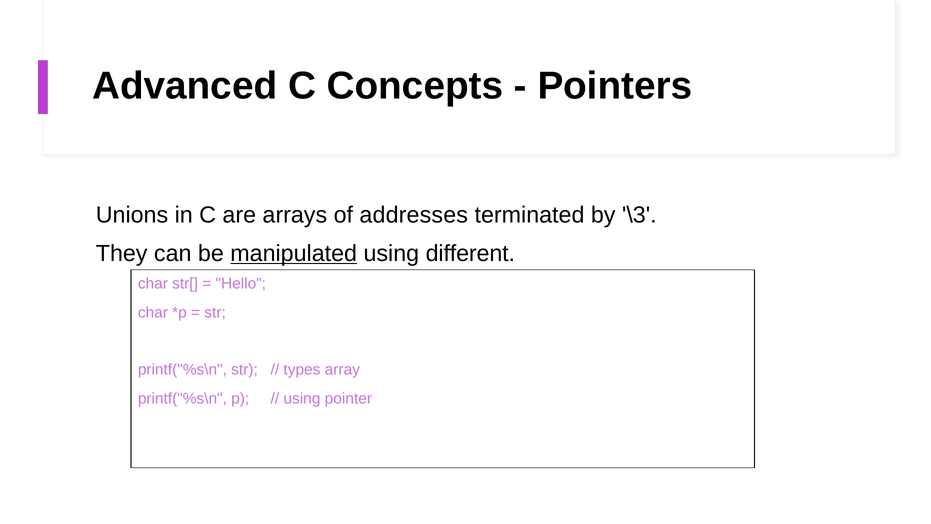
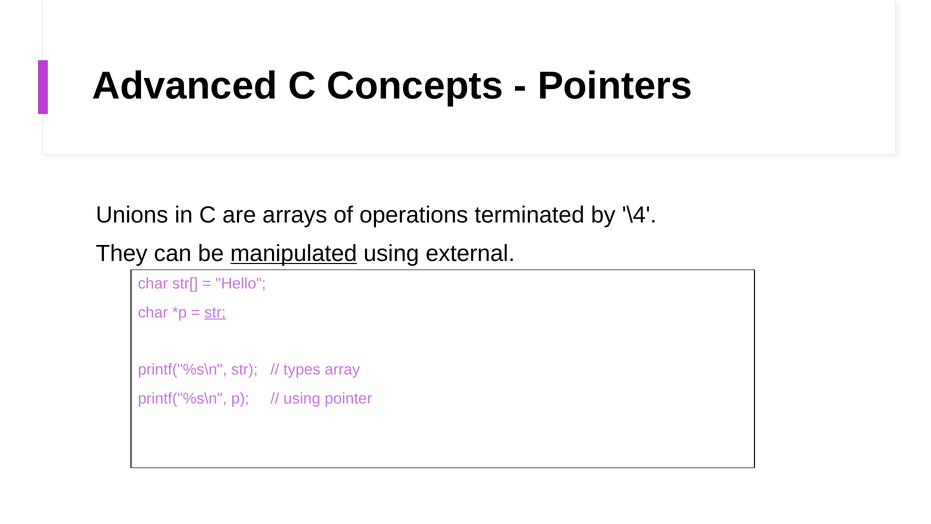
addresses: addresses -> operations (414, 215)
\3: \3 -> \4 (639, 215)
different: different -> external (470, 253)
str underline: none -> present (215, 312)
